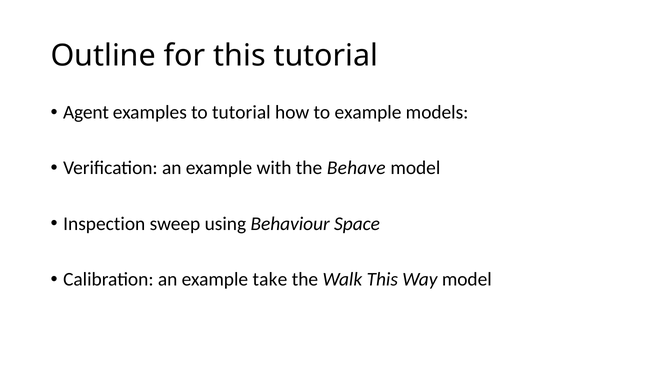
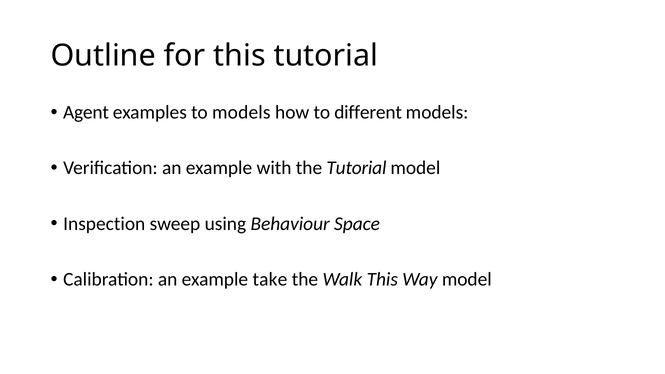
to tutorial: tutorial -> models (241, 112)
to example: example -> different (368, 112)
the Behave: Behave -> Tutorial (356, 168)
